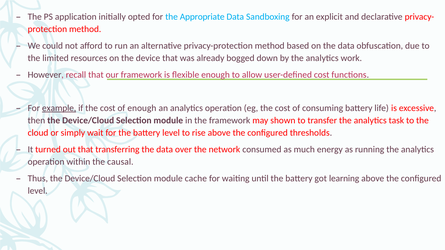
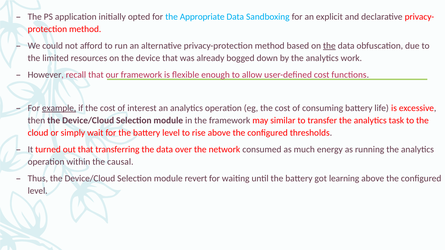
the underline: none -> present (329, 46)
of enough: enough -> interest (142, 108)
shown: shown -> similar (283, 121)
cache: cache -> revert (196, 179)
